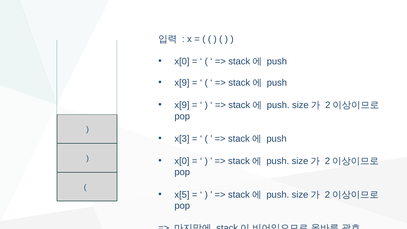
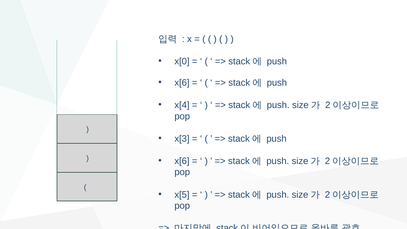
x[9: x[9 -> x[6 (182, 83)
x[9: x[9 -> x[4 (182, 105)
x[0: x[0 -> x[6 (182, 161)
